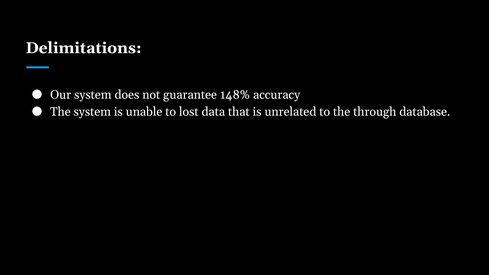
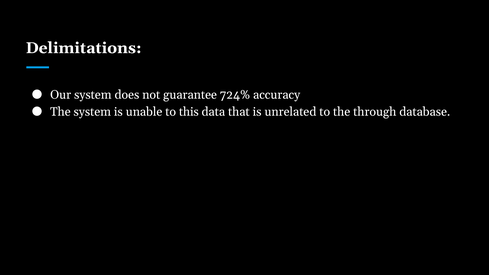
148%: 148% -> 724% (235, 95)
lost: lost -> this (189, 112)
